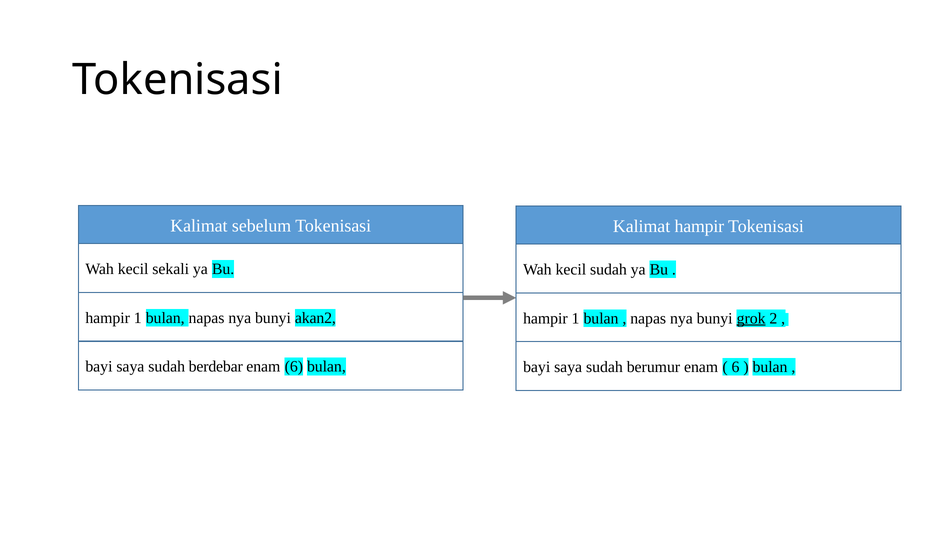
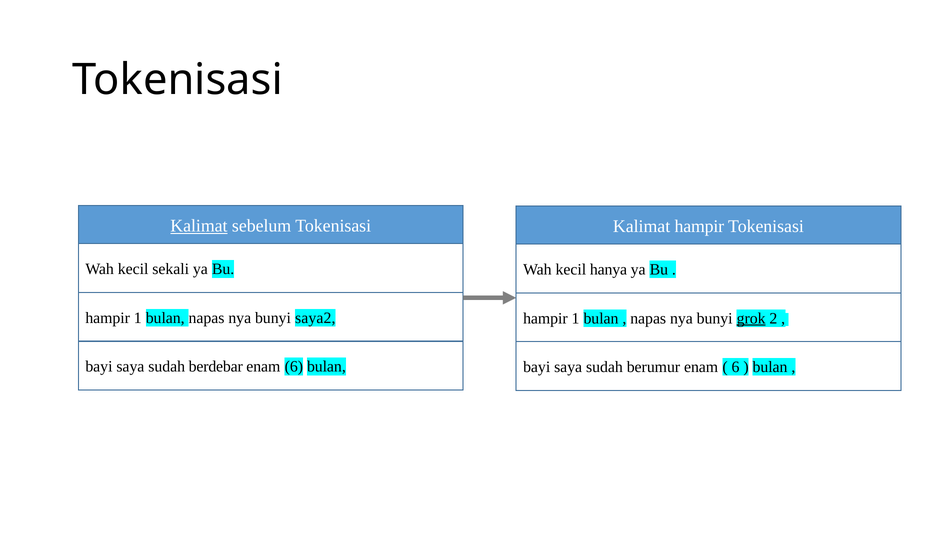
Kalimat underline: none -> present (199, 226)
kecil sudah: sudah -> hanya (609, 269)
akan2: akan2 -> saya2 (315, 318)
